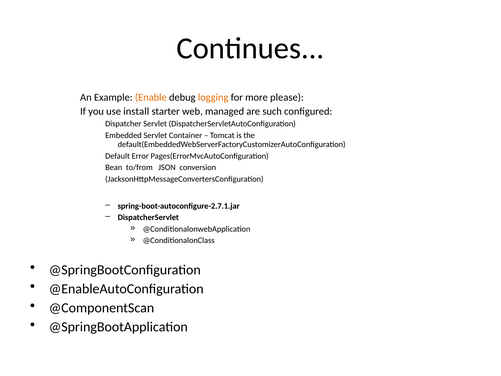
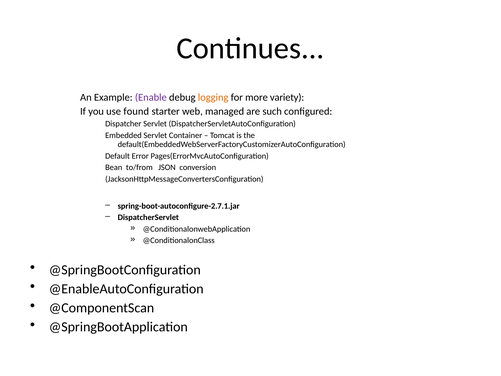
Enable colour: orange -> purple (151, 97)
please: please -> variety (287, 97)
install: install -> found (136, 111)
